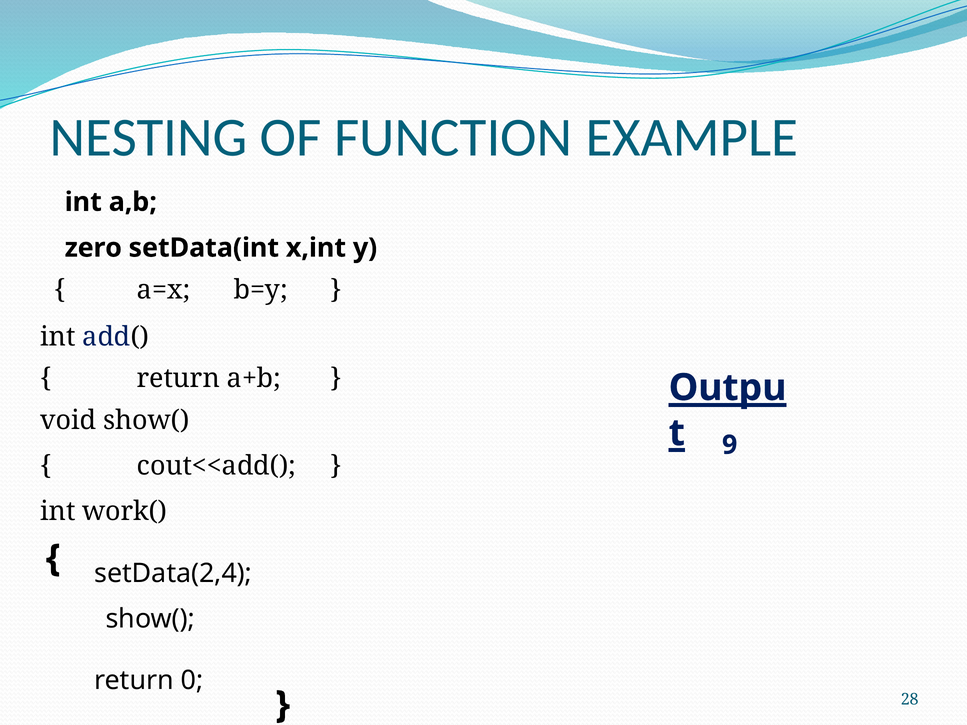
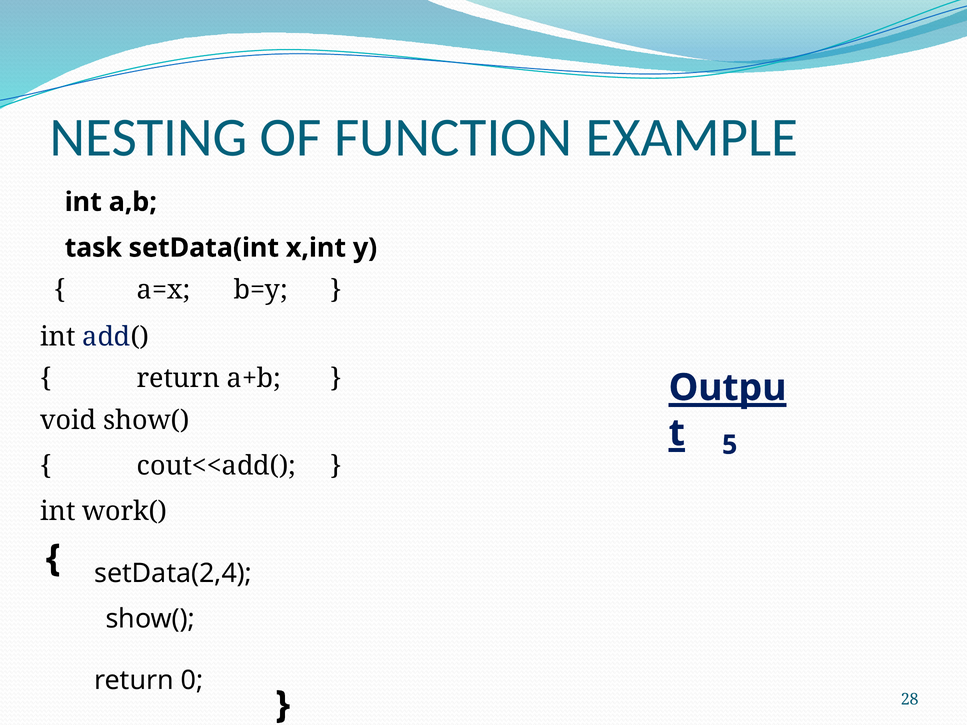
zero: zero -> task (93, 248)
9: 9 -> 5 (730, 445)
